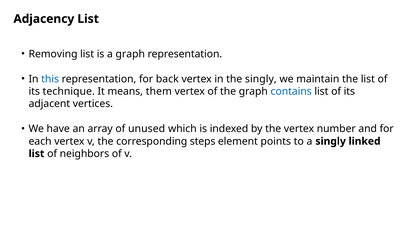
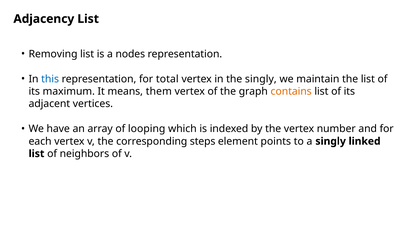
a graph: graph -> nodes (130, 54)
back: back -> total (167, 79)
technique: technique -> maximum (69, 92)
contains colour: blue -> orange (291, 92)
unused: unused -> looping (147, 129)
